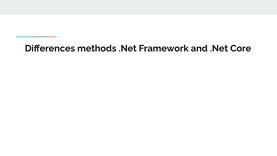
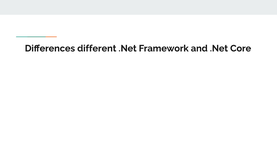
methods: methods -> different (97, 48)
